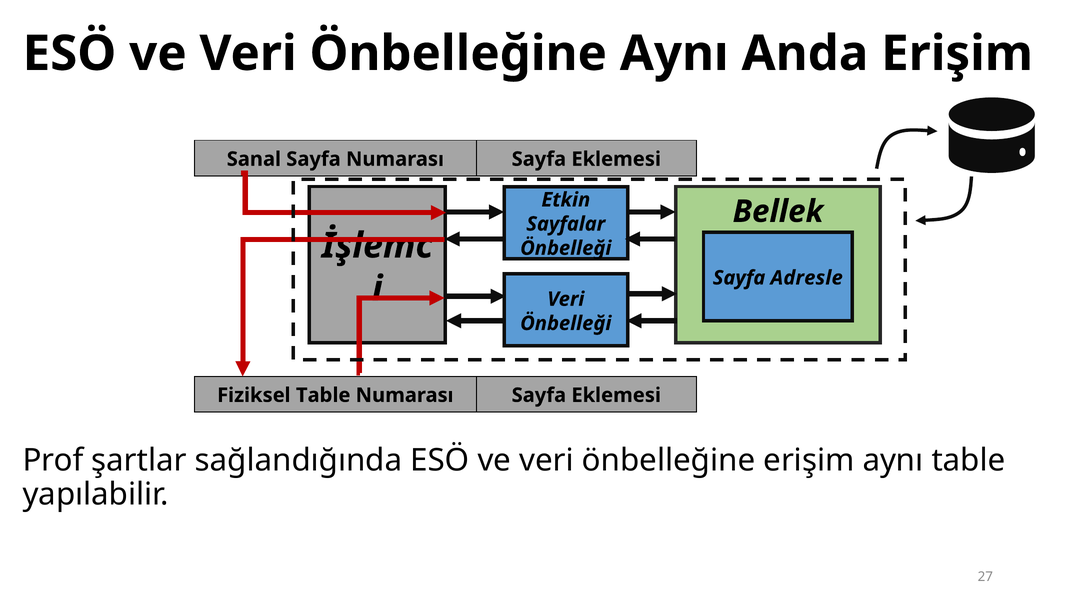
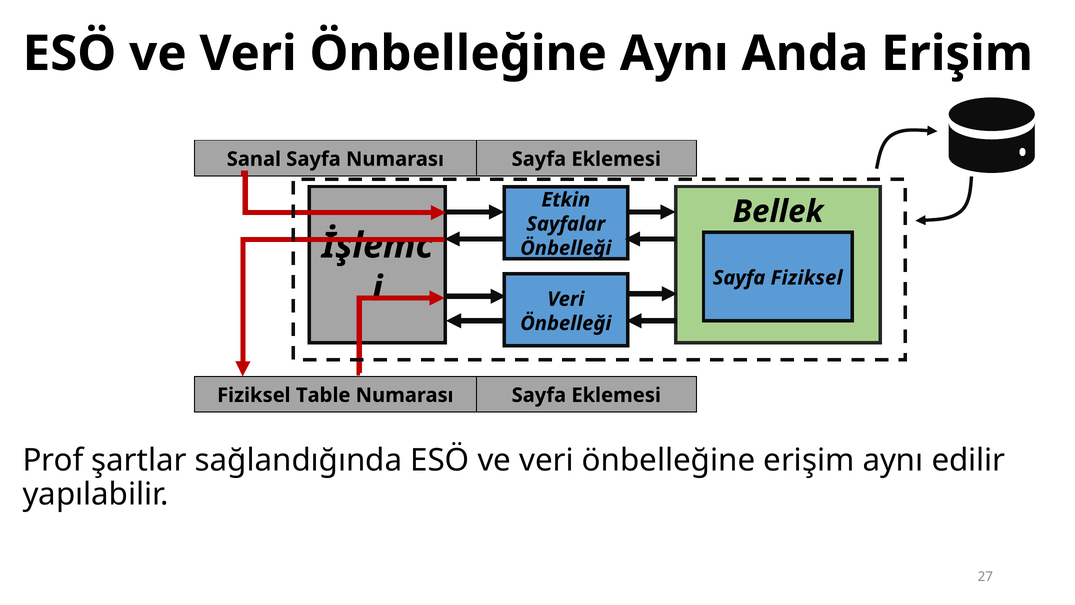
Sayfa Adresle: Adresle -> Fiziksel (807, 278)
aynı table: table -> edilir (969, 460)
